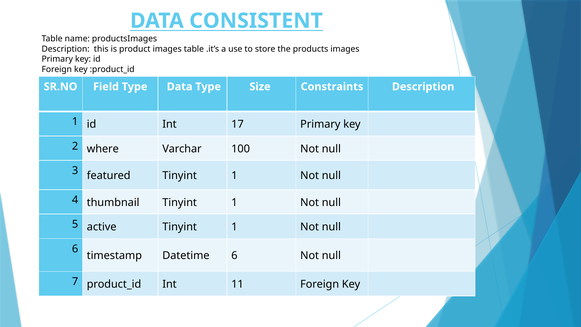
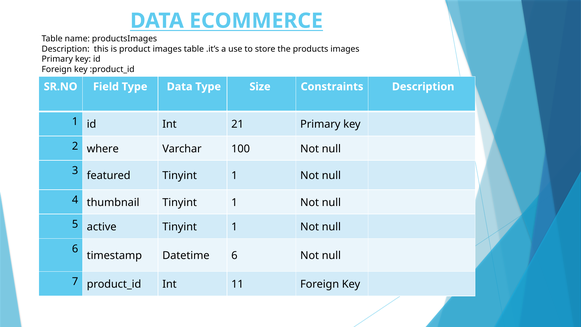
CONSISTENT: CONSISTENT -> ECOMMERCE (256, 21)
17: 17 -> 21 (238, 124)
